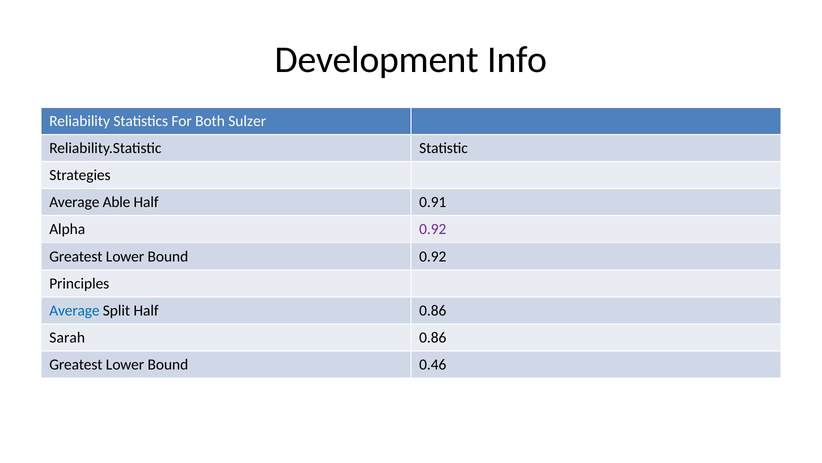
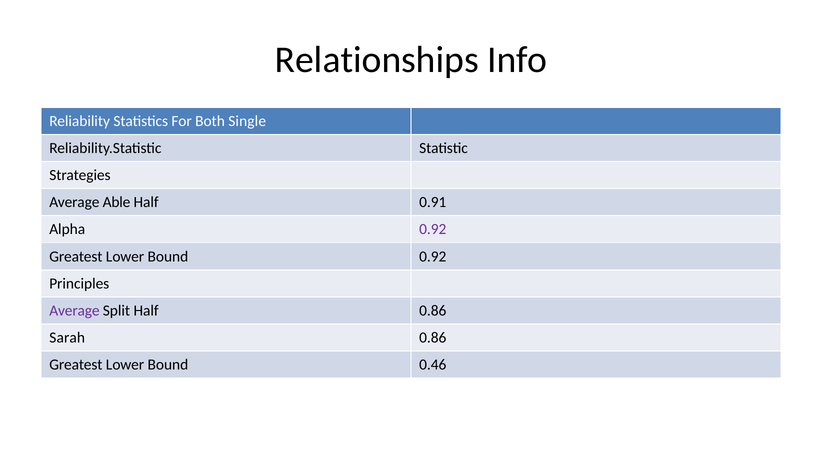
Development: Development -> Relationships (377, 60)
Sulzer: Sulzer -> Single (247, 121)
Average colour: blue -> purple (74, 310)
